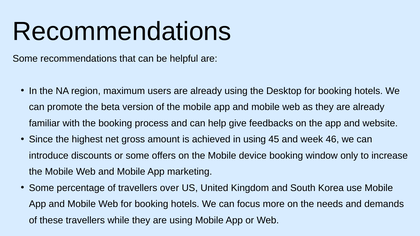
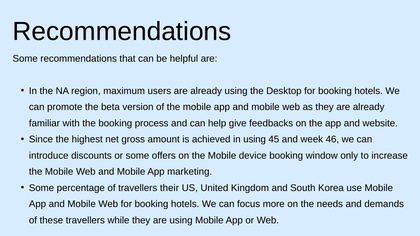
over: over -> their (169, 188)
